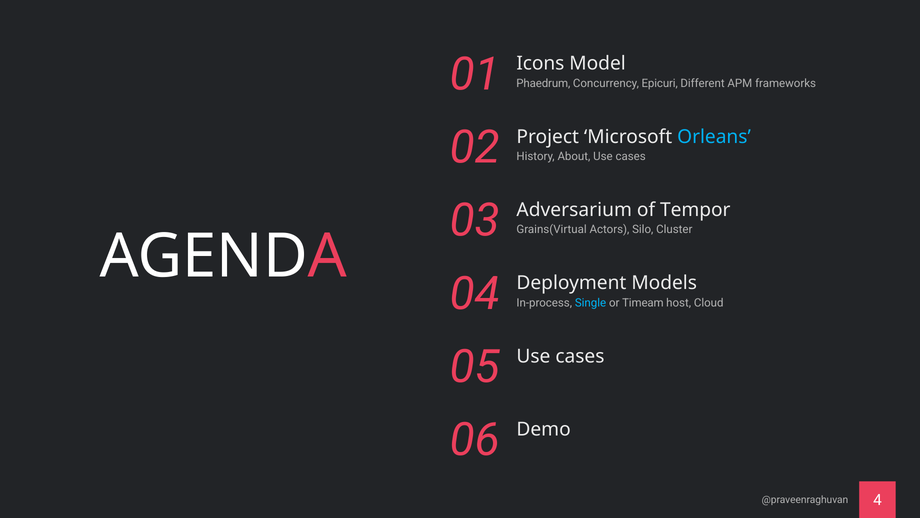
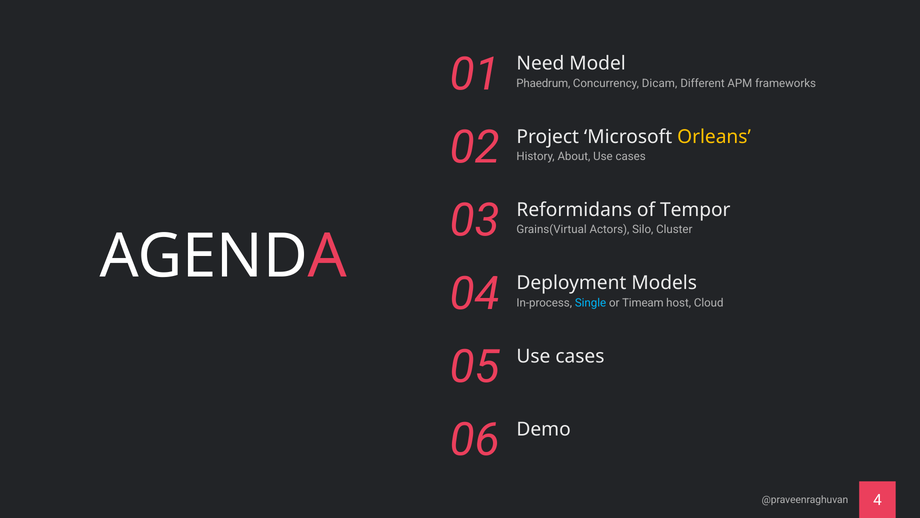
Epicuri: Epicuri -> Dicam (660, 83)
Icons: Icons -> Need (540, 64)
Orleans colour: light blue -> yellow (714, 137)
Adversarium: Adversarium -> Reformidans (574, 210)
